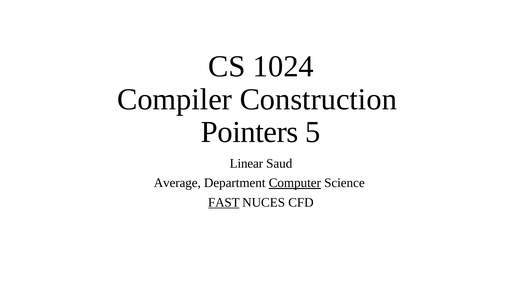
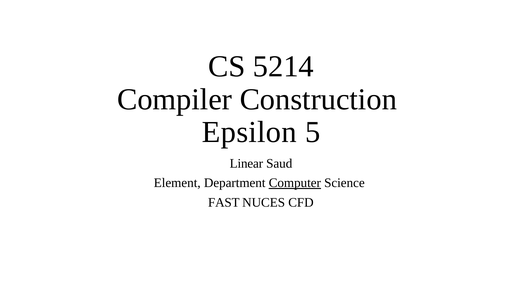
1024: 1024 -> 5214 (283, 66)
Pointers: Pointers -> Epsilon (249, 132)
Average: Average -> Element (177, 183)
FAST underline: present -> none (224, 202)
